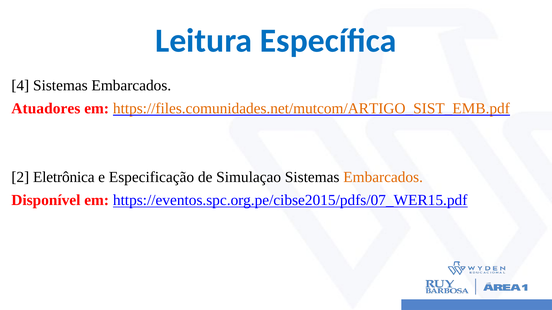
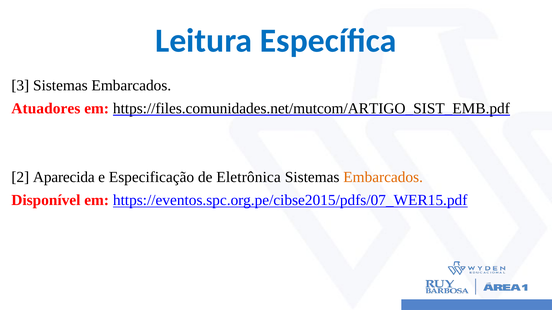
4: 4 -> 3 (20, 85)
https://files.comunidades.net/mutcom/ARTIGO_SIST_EMB.pdf colour: orange -> black (311, 109)
Eletrônica: Eletrônica -> Aparecida (64, 178)
Simulaçao: Simulaçao -> Eletrônica (249, 178)
